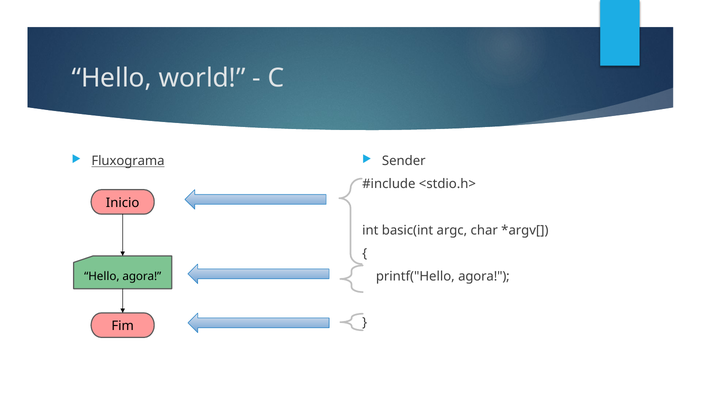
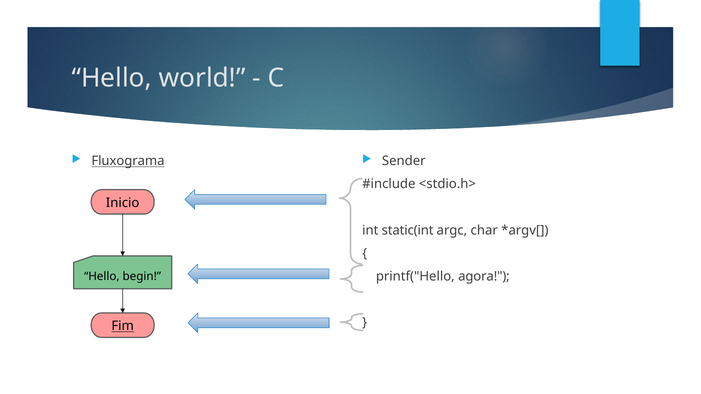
basic(int: basic(int -> static(int (408, 230)
Hello agora: agora -> begin (142, 277)
Fim underline: none -> present (123, 326)
